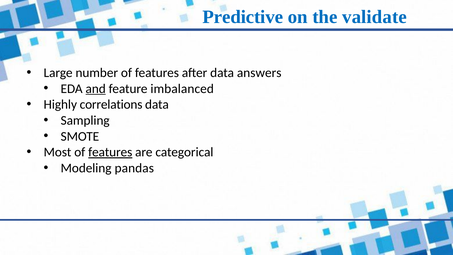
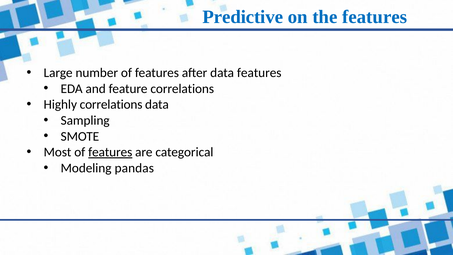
the validate: validate -> features (375, 17)
data answers: answers -> features (259, 73)
and underline: present -> none (96, 89)
feature imbalanced: imbalanced -> correlations (182, 89)
